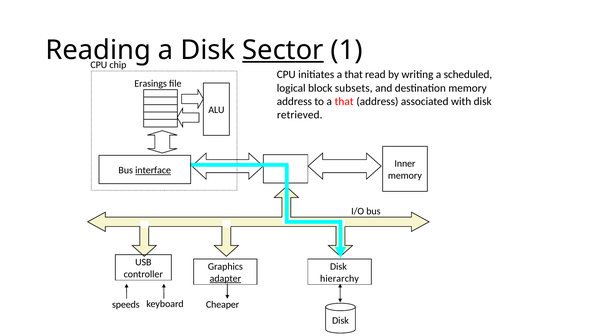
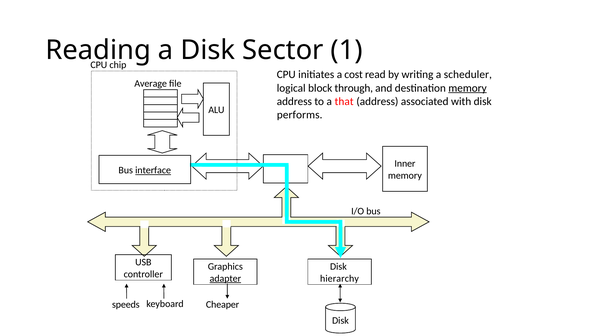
Sector underline: present -> none (283, 50)
initiates a that: that -> cost (354, 75)
scheduled: scheduled -> scheduler (468, 75)
Erasings: Erasings -> Average (151, 84)
subsets: subsets -> through (354, 88)
memory underline: none -> present (468, 88)
retrieved: retrieved -> performs (300, 115)
